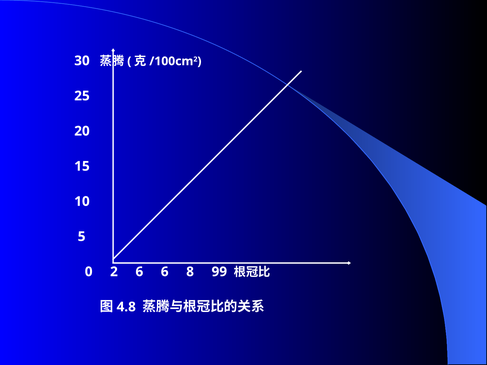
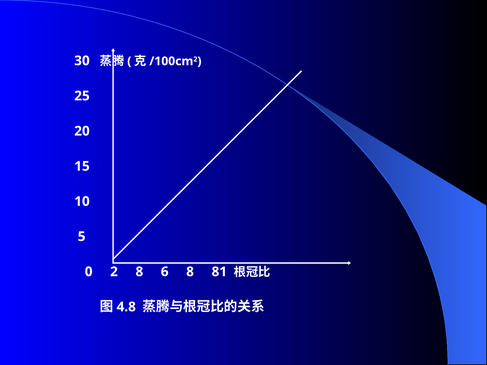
2 6: 6 -> 8 (139, 272)
99: 99 -> 81 (219, 272)
